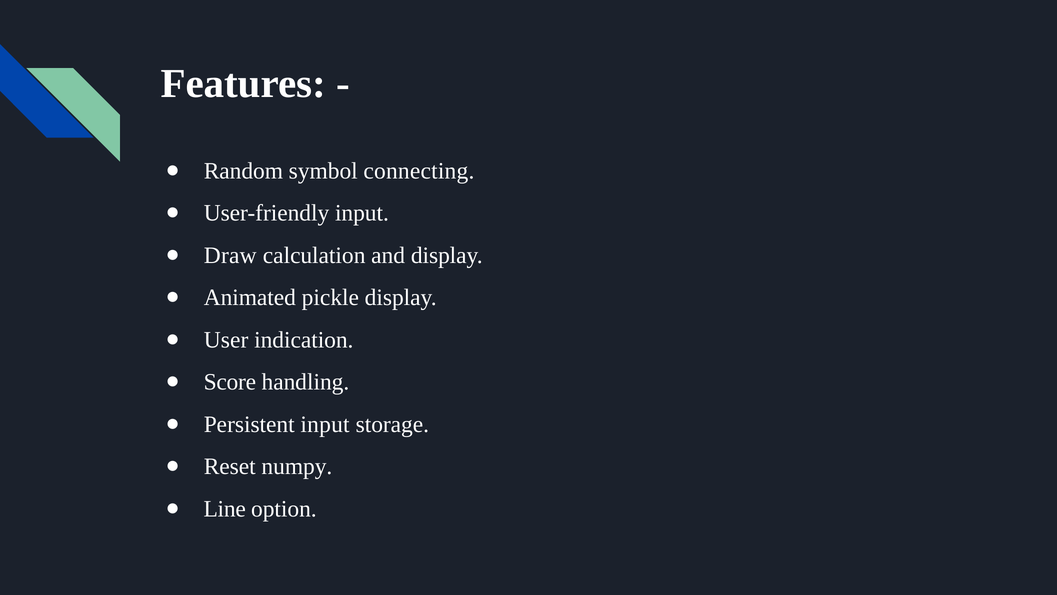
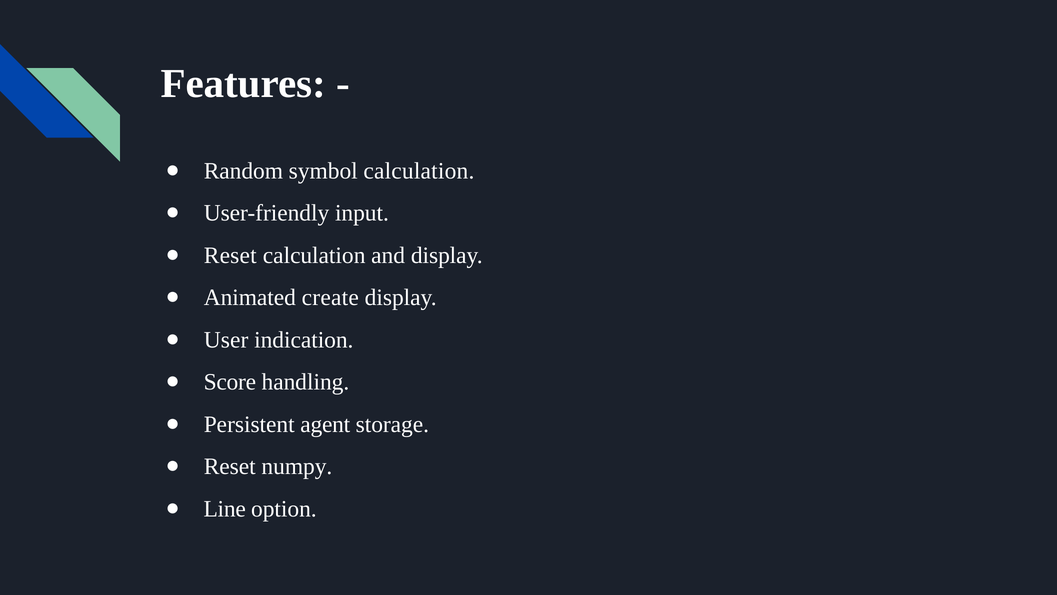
symbol connecting: connecting -> calculation (419, 171)
Draw: Draw -> Reset (230, 255)
pickle: pickle -> create (330, 297)
Persistent input: input -> agent (325, 424)
